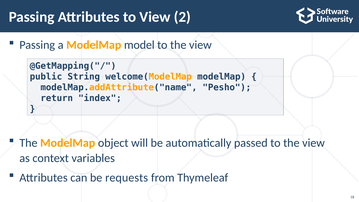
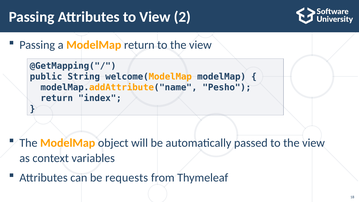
ModelMap model: model -> return (139, 45)
